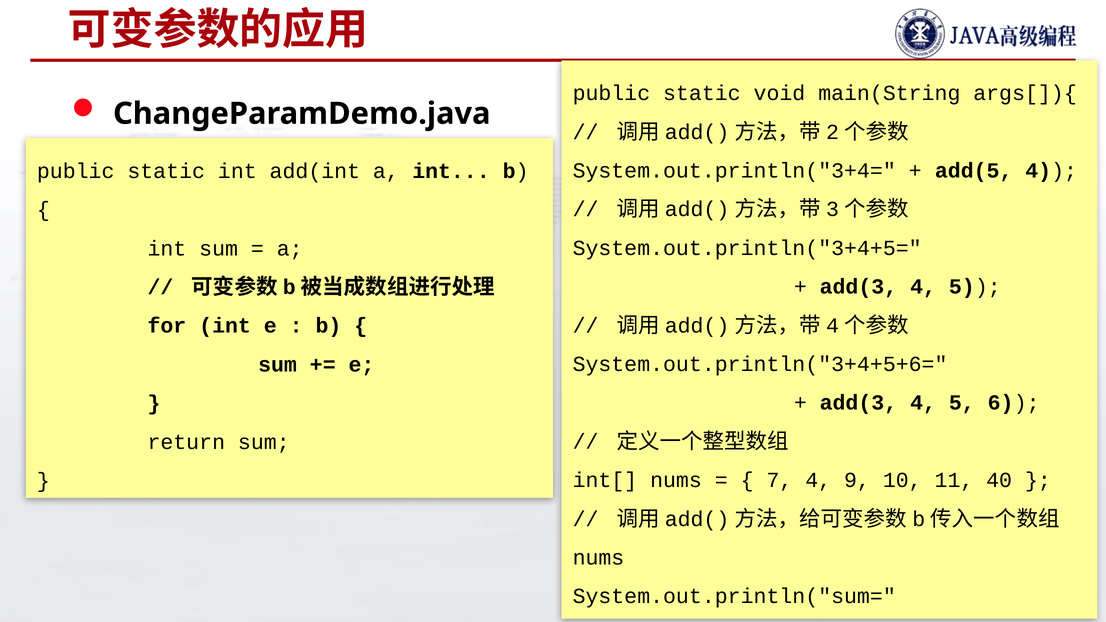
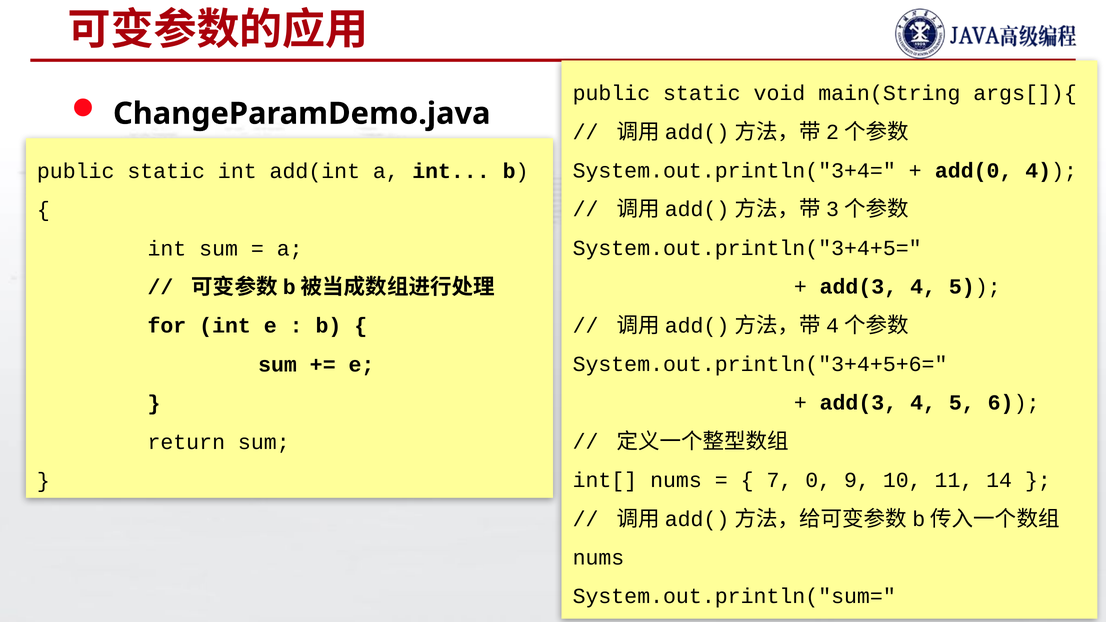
add(5: add(5 -> add(0 (974, 171)
7 4: 4 -> 0 (818, 480)
40: 40 -> 14 (999, 480)
